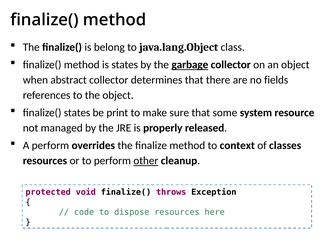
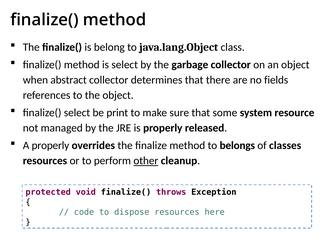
is states: states -> select (125, 65)
garbage underline: present -> none (190, 65)
finalize( states: states -> select (77, 113)
A perform: perform -> properly (50, 145)
context: context -> belongs (237, 145)
